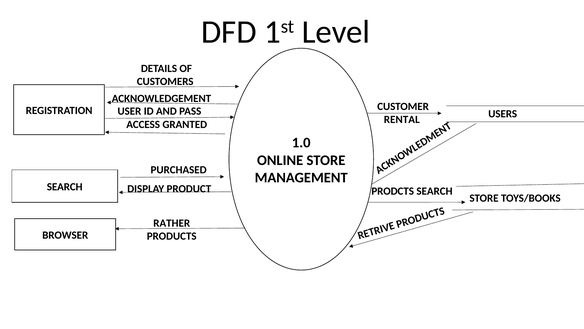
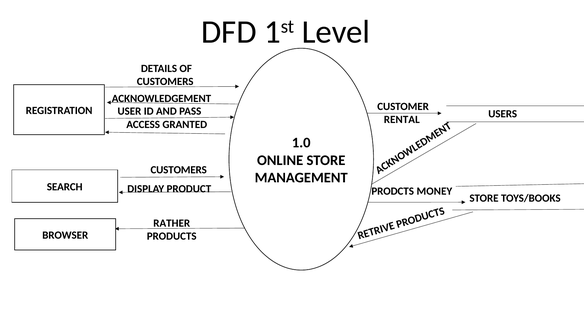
PURCHASED: PURCHASED -> CUSTOMERS (179, 170)
PRODCTS SEARCH: SEARCH -> MONEY (434, 191)
